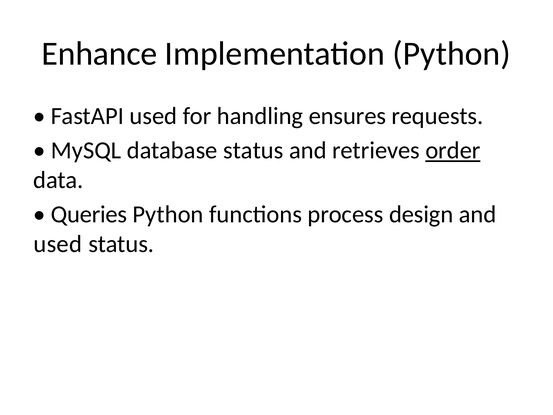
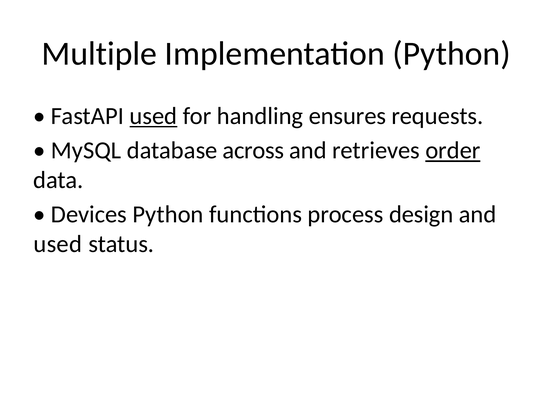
Enhance: Enhance -> Multiple (99, 54)
used underline: none -> present (153, 116)
database status: status -> across (253, 150)
Queries: Queries -> Devices (89, 214)
